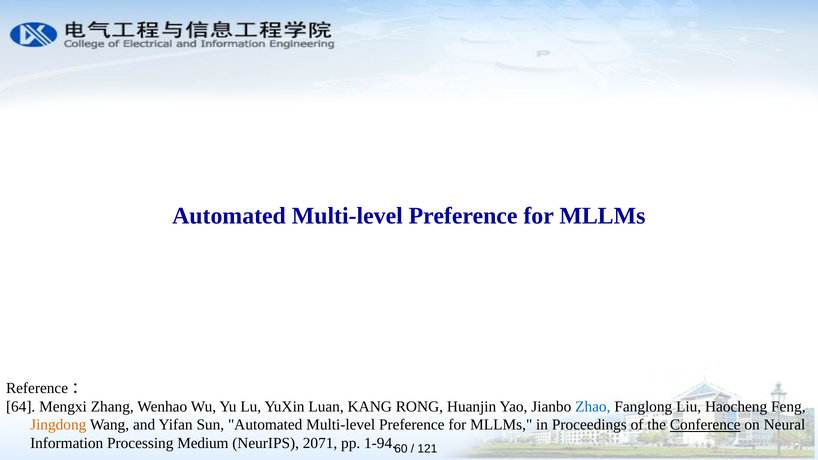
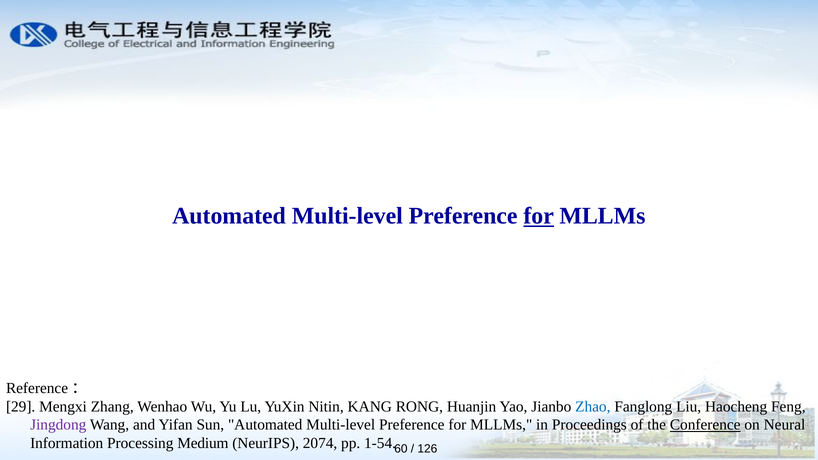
for underline: none -> present (539, 216)
64: 64 -> 29 (21, 407)
Luan: Luan -> Nitin (326, 407)
Jingdong colour: orange -> purple (58, 425)
2071: 2071 -> 2074 (320, 443)
1-94: 1-94 -> 1-54 (380, 443)
121: 121 -> 126 (427, 449)
